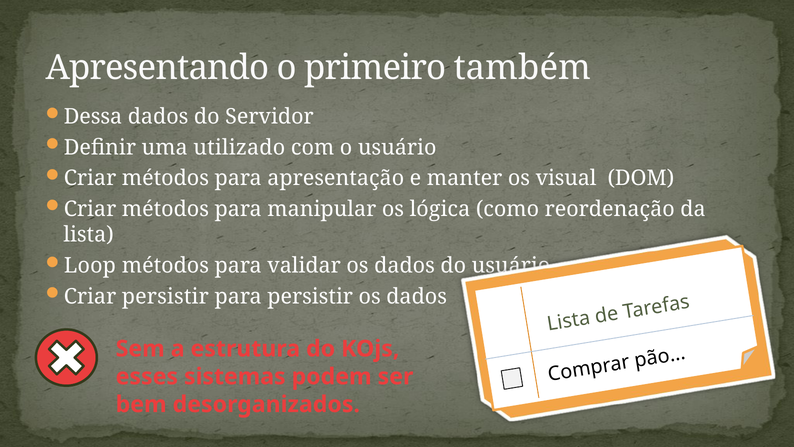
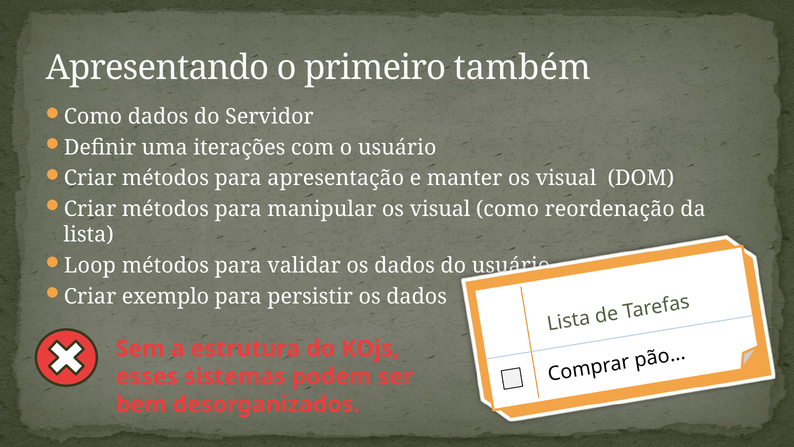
Dessa: Dessa -> Como (93, 117)
utilizado: utilizado -> iterações (239, 147)
manipular os lógica: lógica -> visual (440, 209)
Criar persistir: persistir -> exemplo (165, 296)
